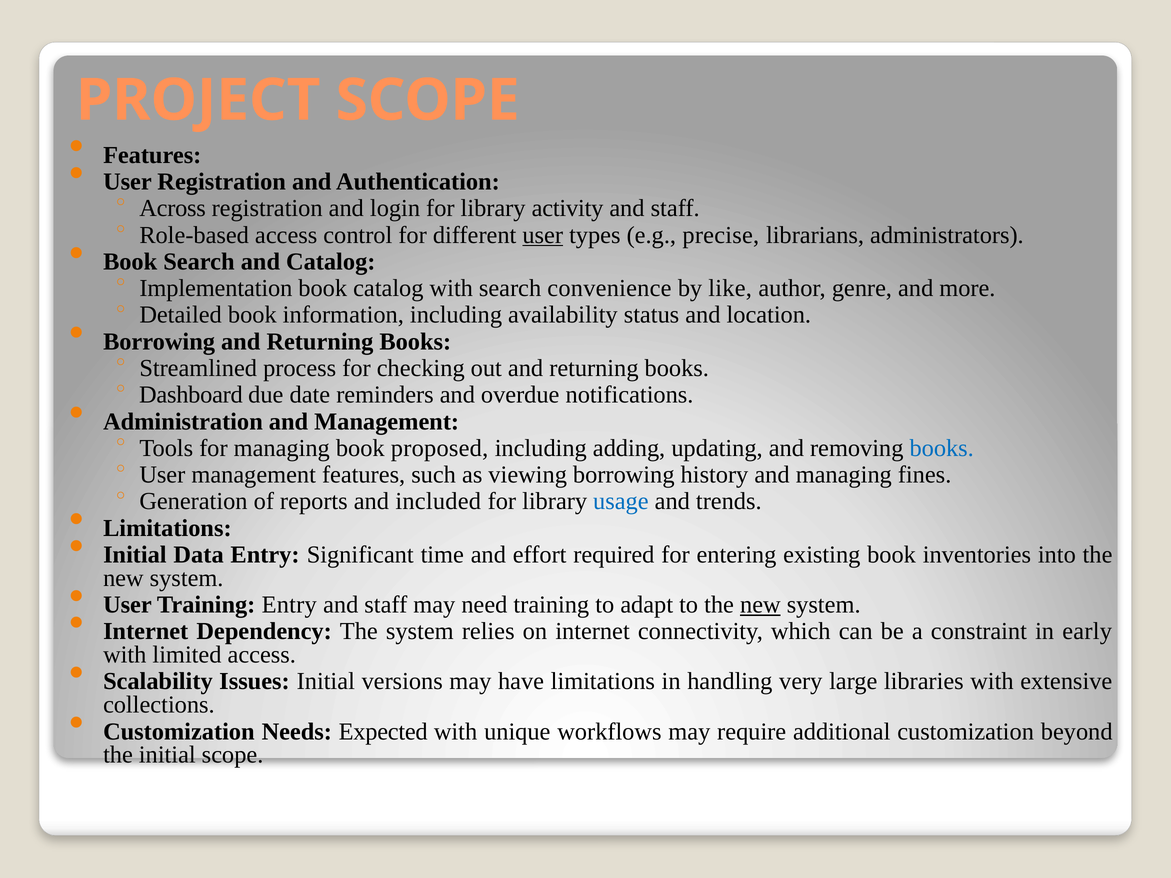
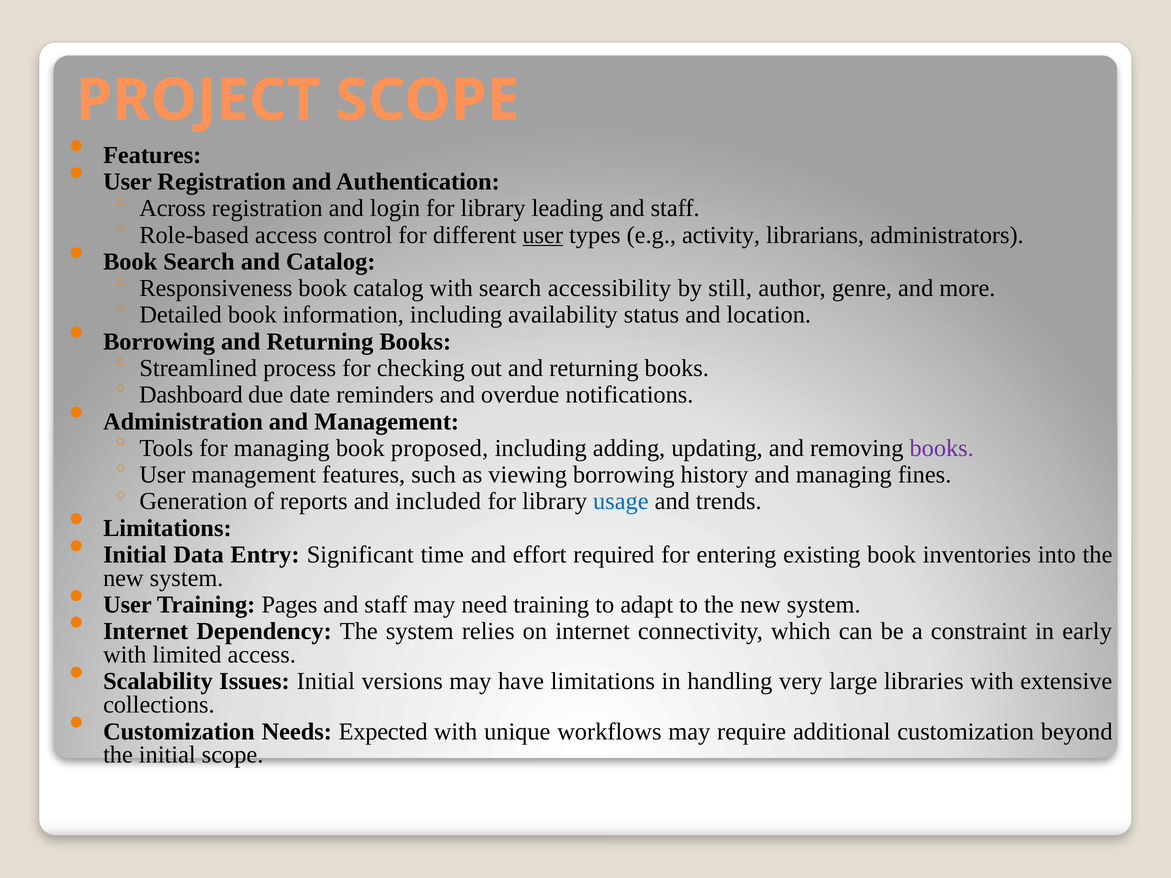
activity: activity -> leading (567, 208)
precise: precise -> activity (721, 235)
Implementation: Implementation -> Responsiveness (216, 288)
convenience: convenience -> accessibility (609, 288)
like: like -> still (730, 288)
books colour: blue -> purple (942, 448)
Training Entry: Entry -> Pages (289, 605)
new underline: present -> none (760, 605)
